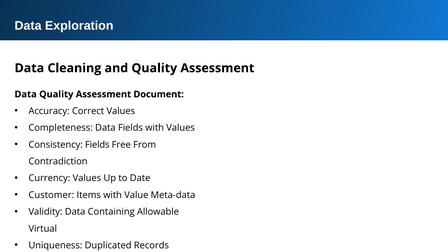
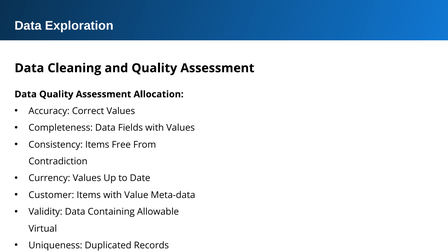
Document: Document -> Allocation (159, 94)
Consistency Fields: Fields -> Items (97, 145)
